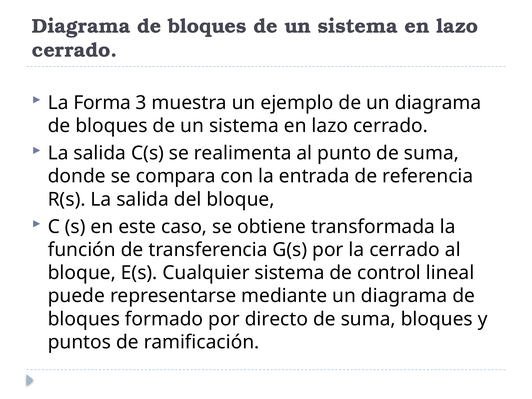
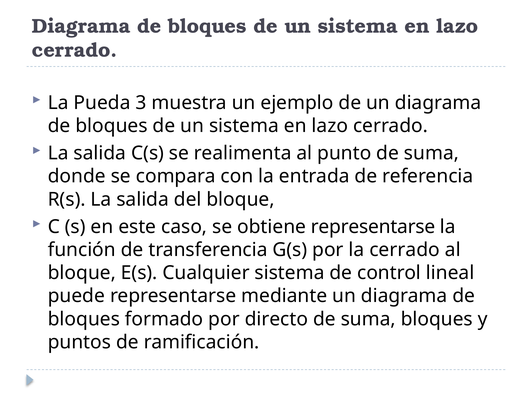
Forma: Forma -> Pueda (102, 103)
obtiene transformada: transformada -> representarse (373, 227)
